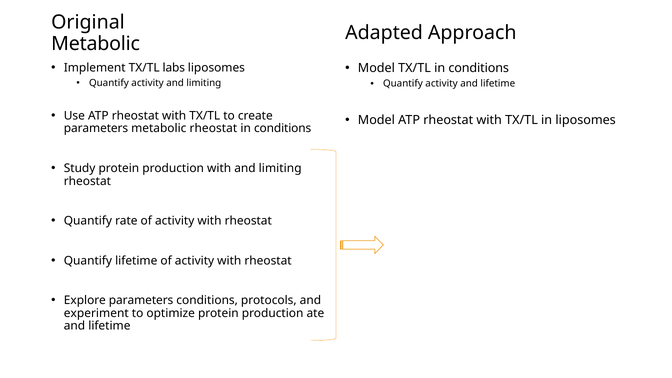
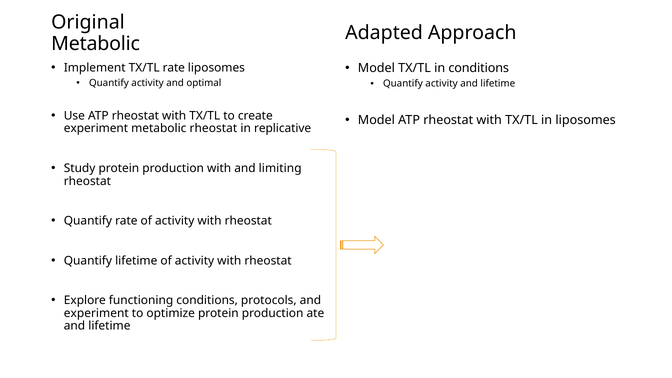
TX/TL labs: labs -> rate (174, 68)
activity and limiting: limiting -> optimal (204, 83)
parameters: parameters -> experiment (96, 129)
conditions: conditions -> replicative (283, 129)
Explore parameters: parameters -> functioning (141, 300)
